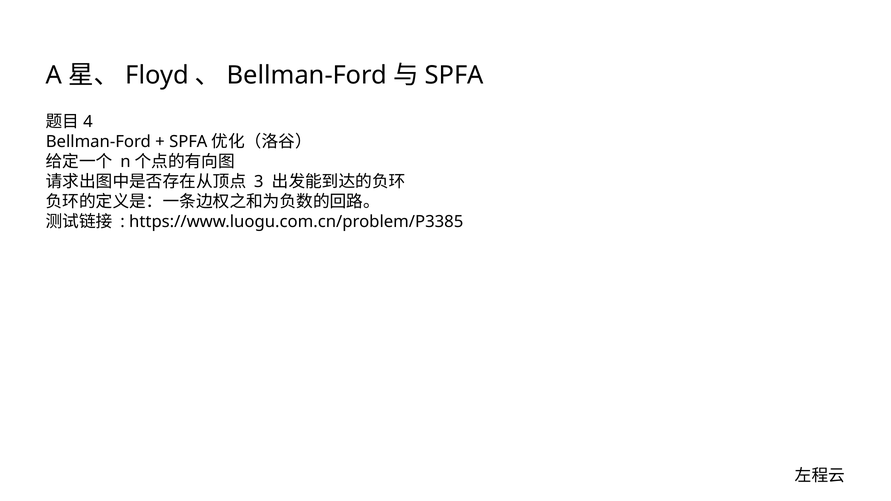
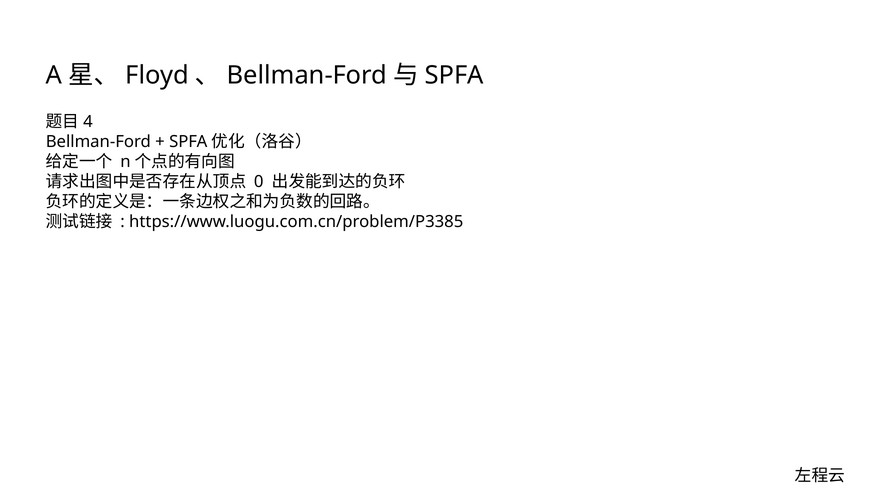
3: 3 -> 0 (259, 182)
